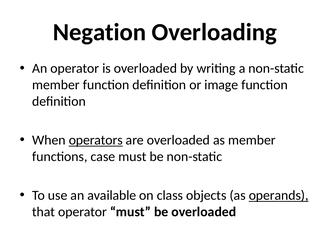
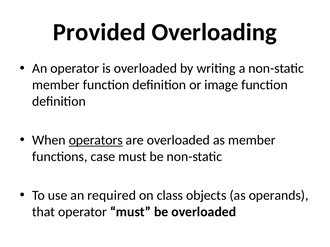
Negation: Negation -> Provided (99, 32)
available: available -> required (112, 196)
operands underline: present -> none (279, 196)
